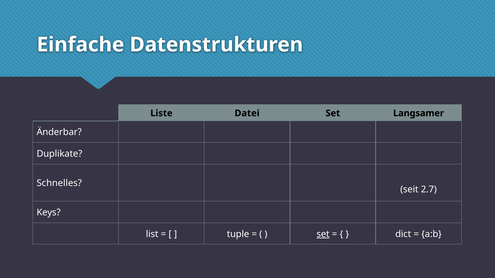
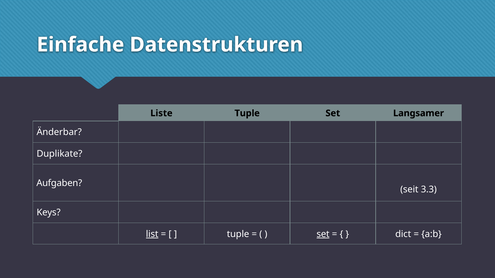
Liste Datei: Datei -> Tuple (247, 113)
Schnelles: Schnelles -> Aufgaben (59, 183)
2.7: 2.7 -> 3.3 (429, 190)
list underline: none -> present (152, 234)
